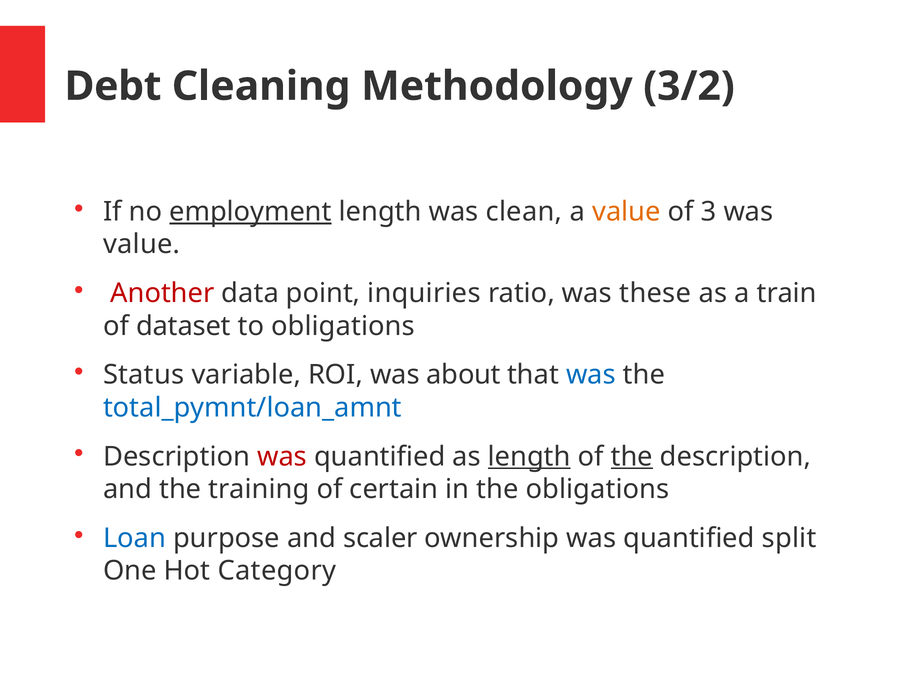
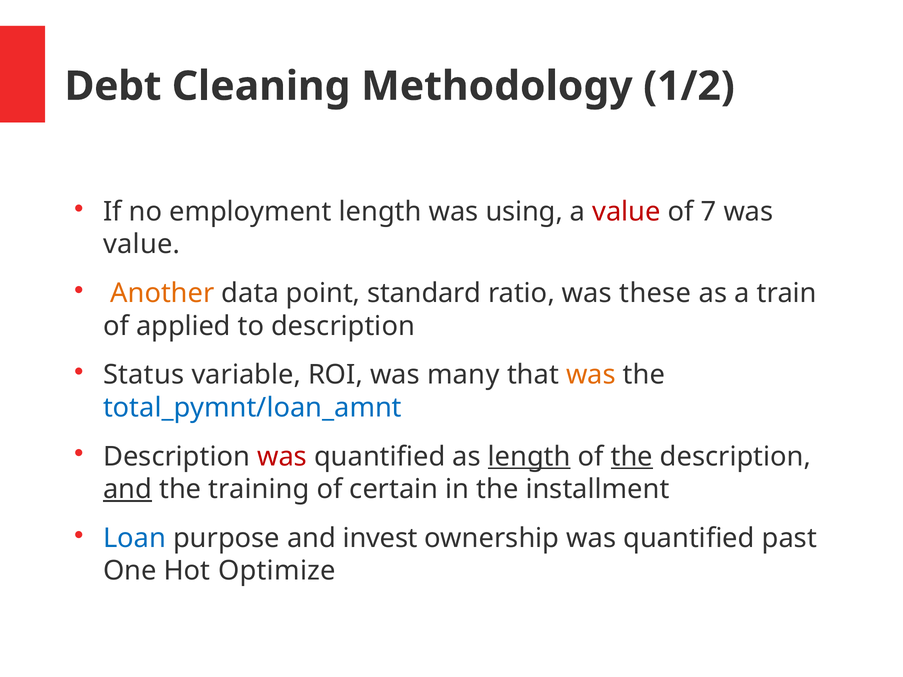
3/2: 3/2 -> 1/2 (689, 86)
employment underline: present -> none (250, 212)
clean: clean -> using (524, 212)
value colour: orange -> red (627, 212)
3: 3 -> 7 (709, 212)
Another colour: red -> orange (162, 293)
inquiries: inquiries -> standard (424, 293)
dataset: dataset -> applied (183, 326)
to obligations: obligations -> description (343, 326)
about: about -> many (463, 375)
was colour: blue -> orange (591, 375)
and underline: none -> present (128, 489)
the obligations: obligations -> installment (597, 489)
scaler: scaler -> invest (380, 538)
split: split -> past (789, 538)
Category: Category -> Optimize (277, 571)
